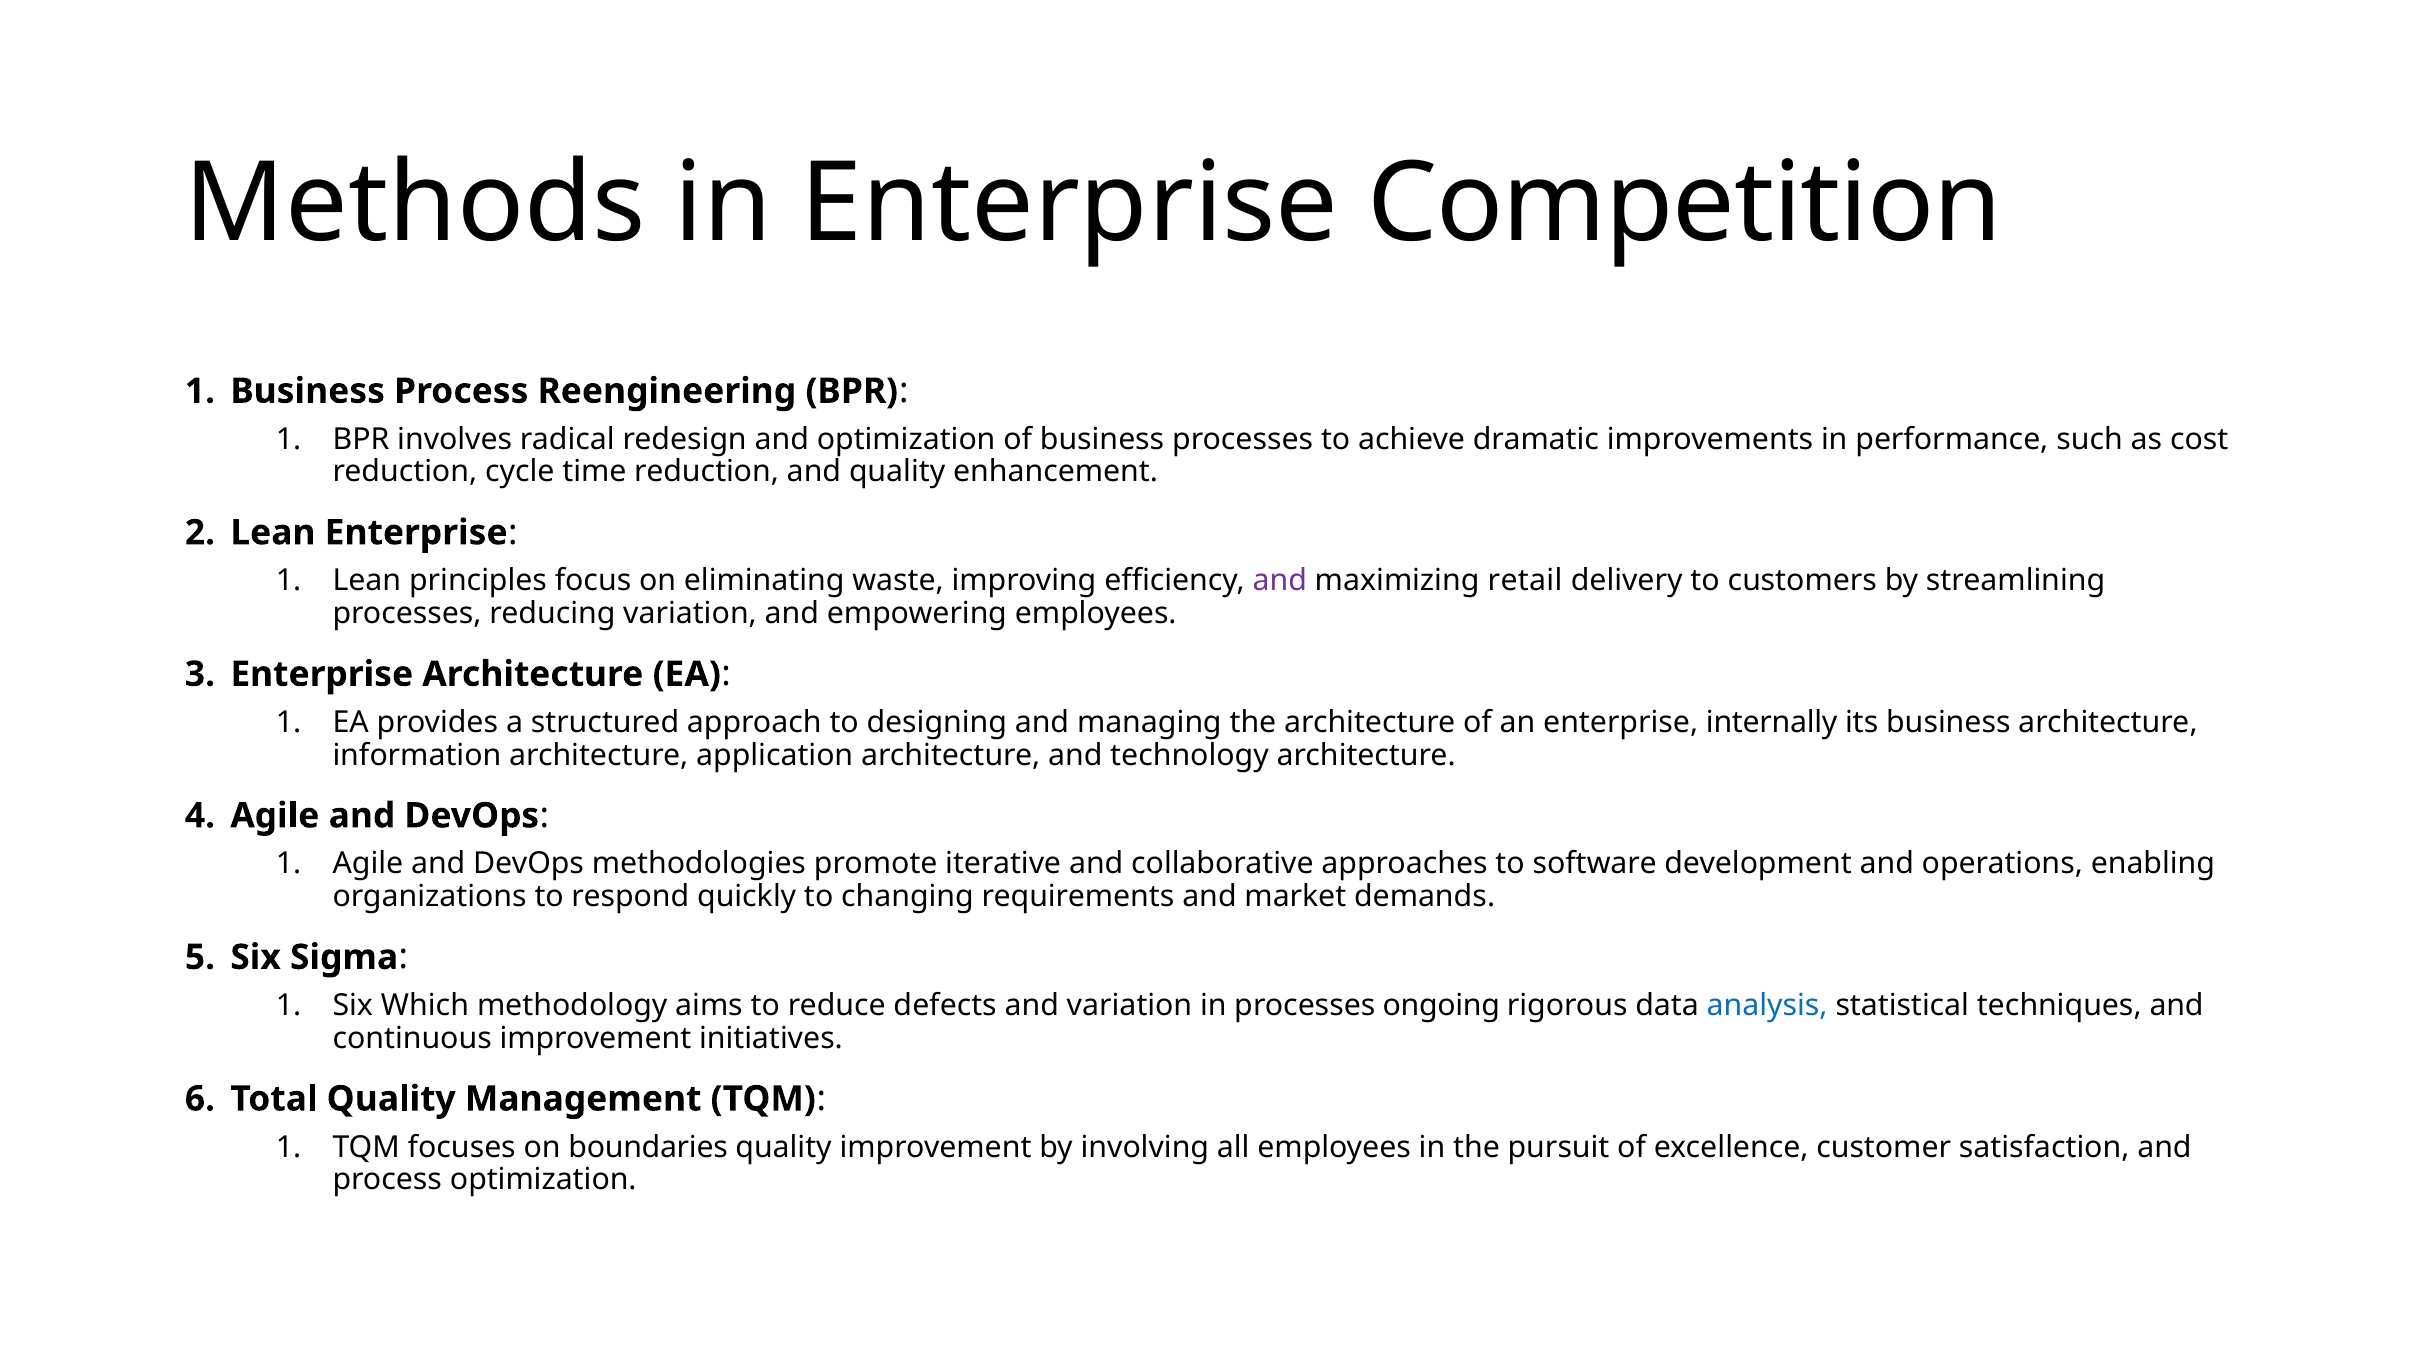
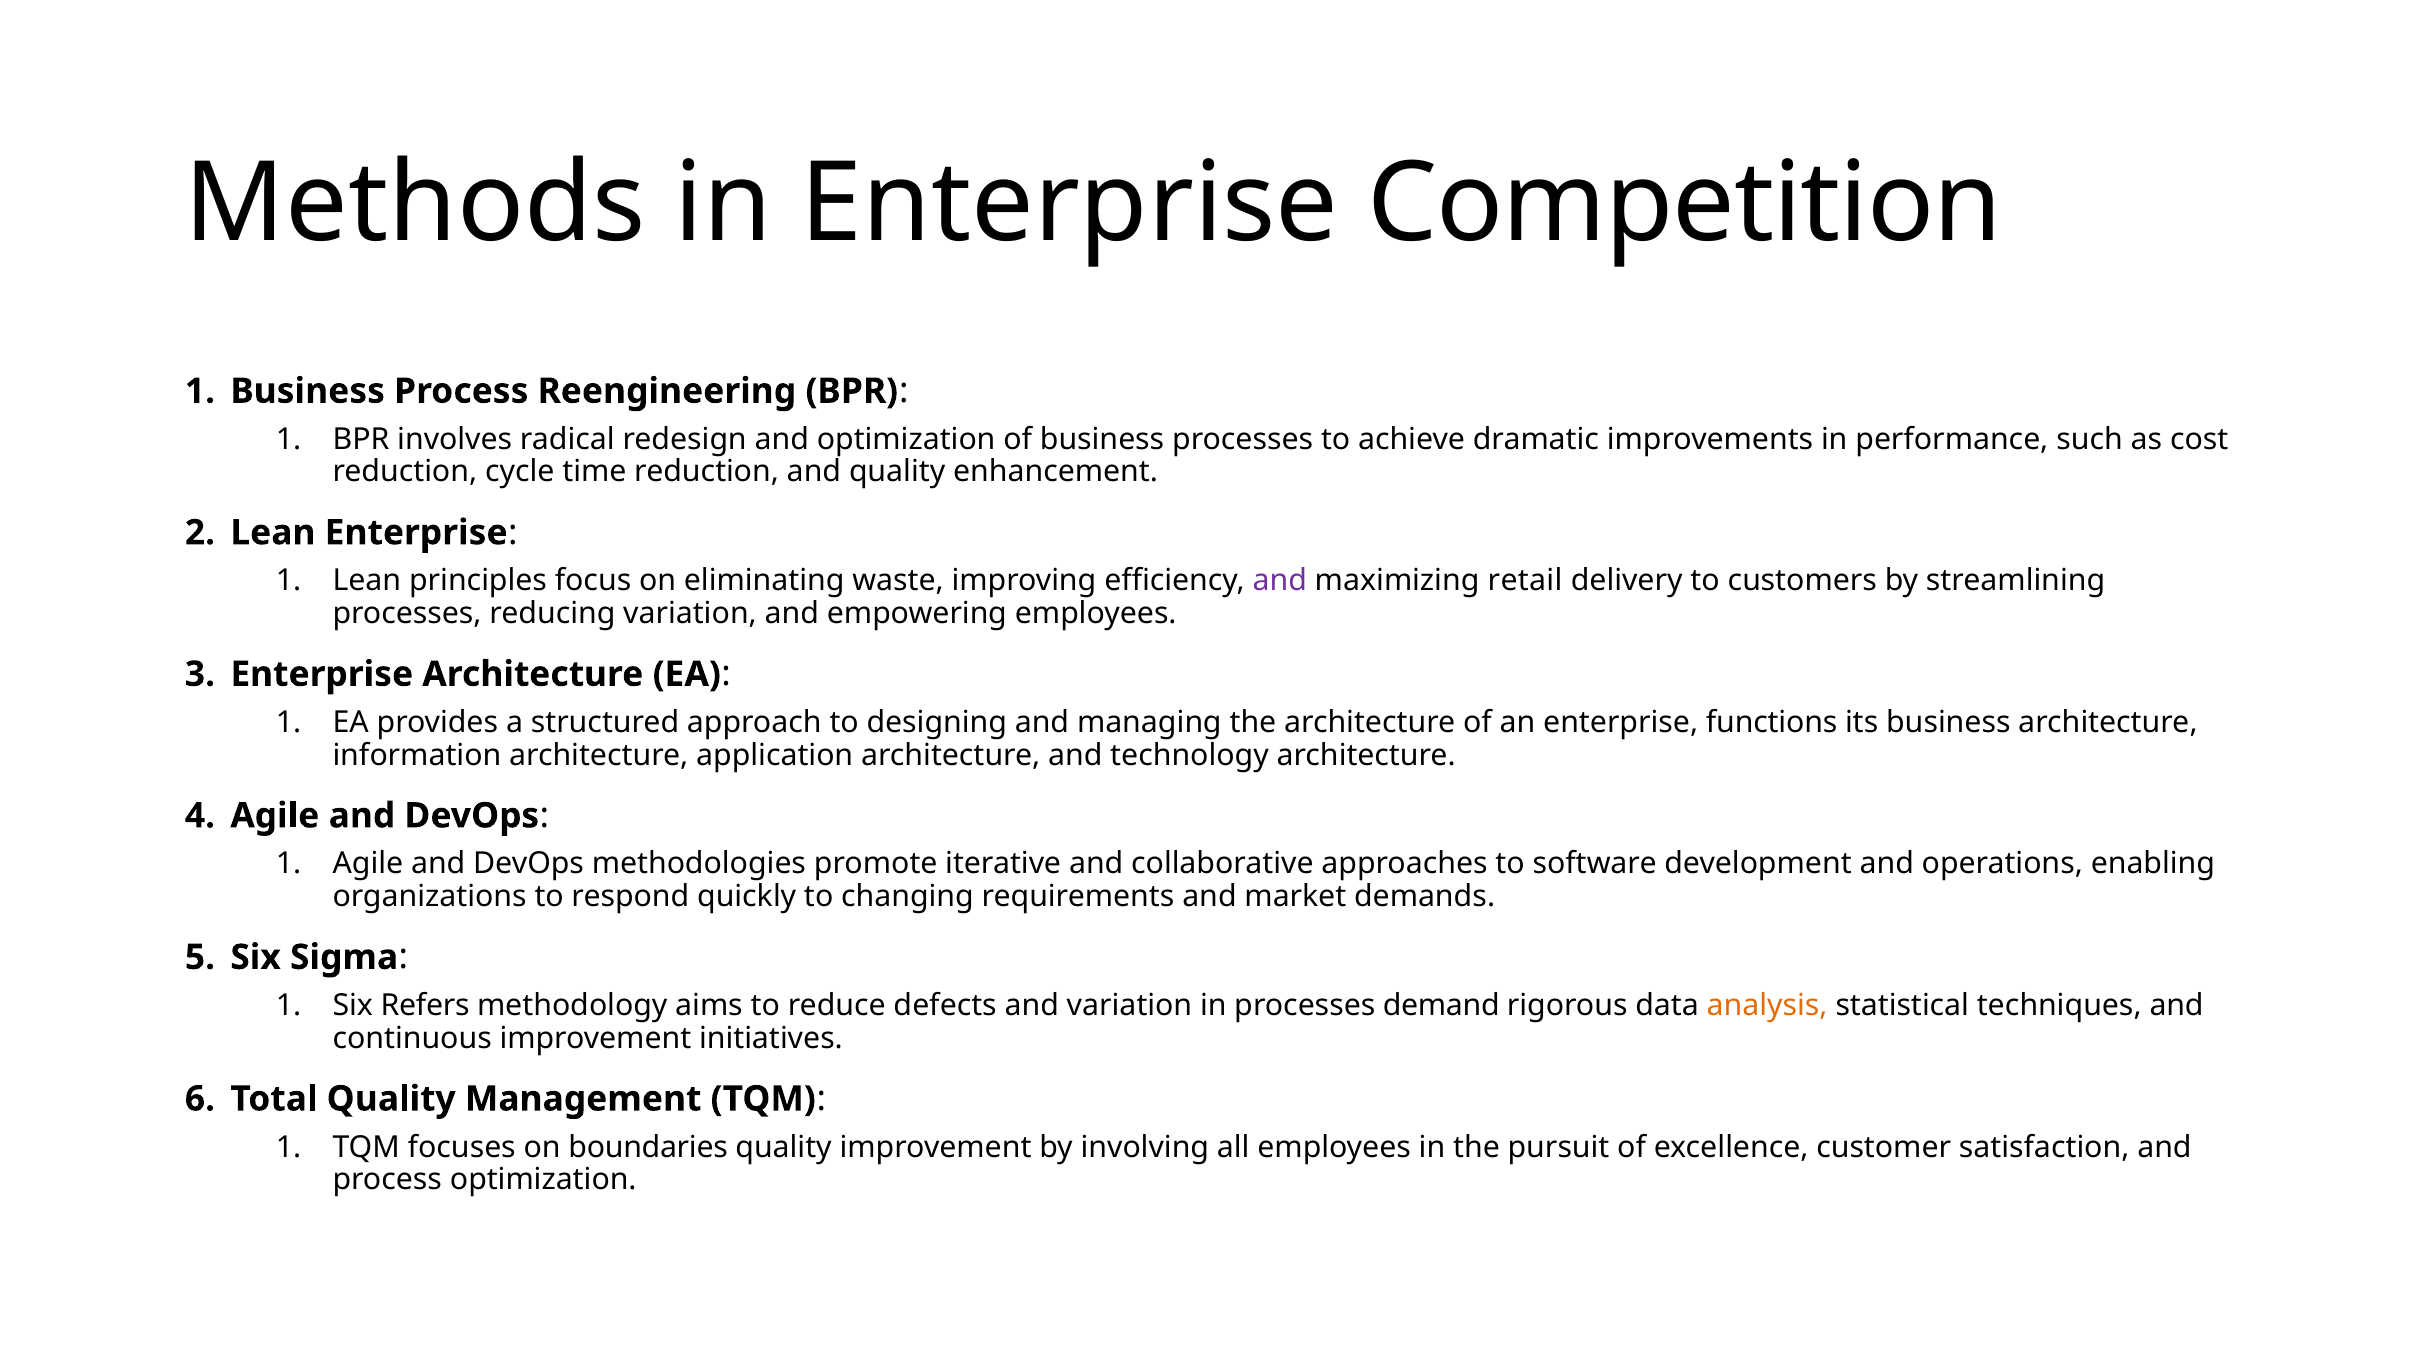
internally: internally -> functions (1772, 722)
Which: Which -> Refers (425, 1005)
ongoing: ongoing -> demand (1441, 1005)
analysis colour: blue -> orange (1767, 1005)
